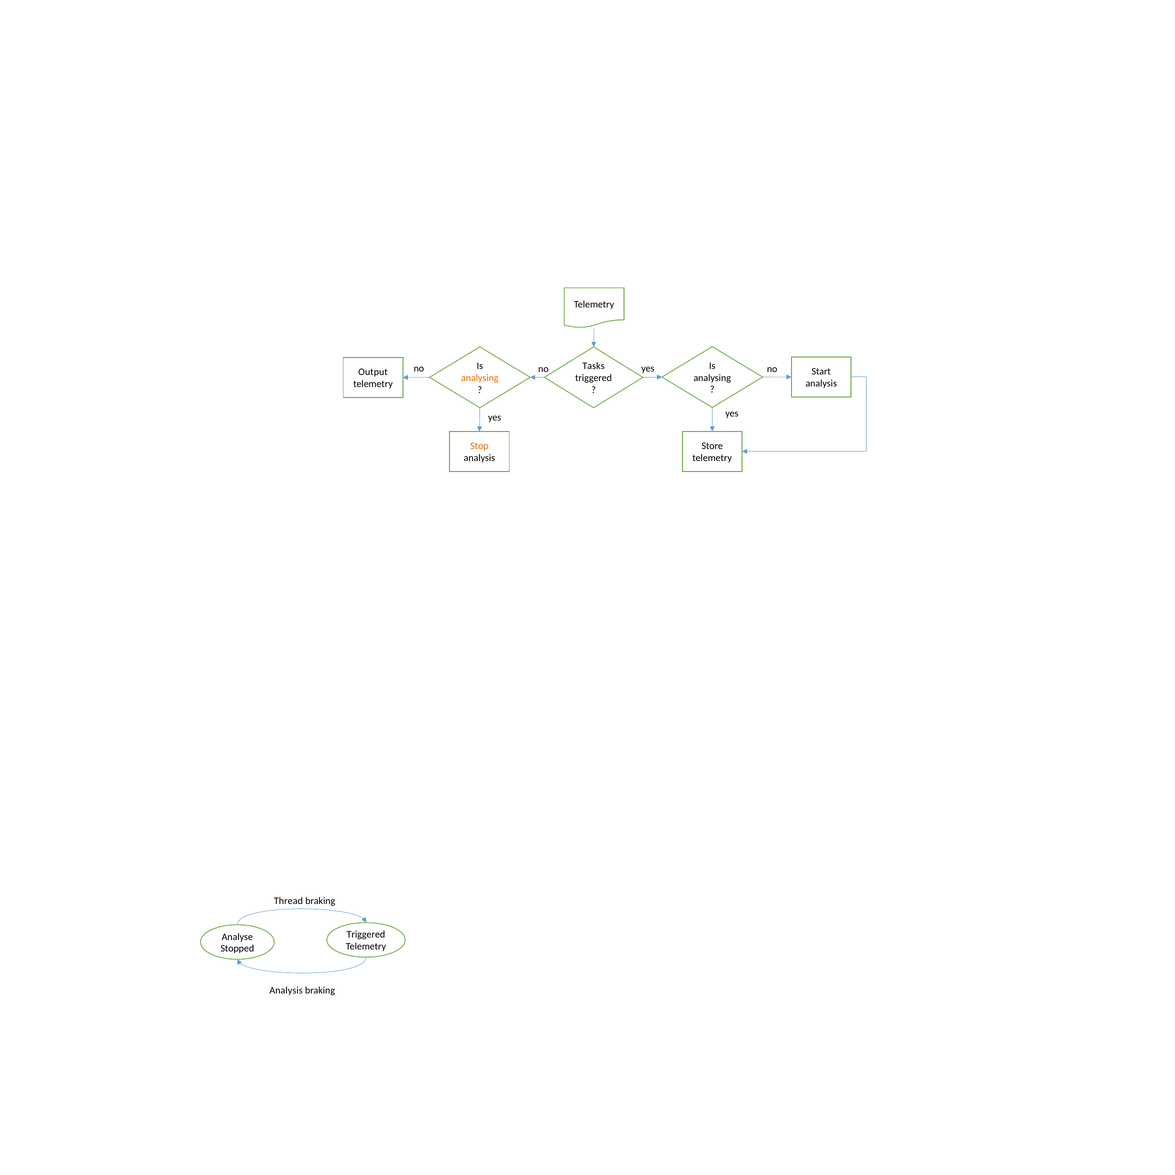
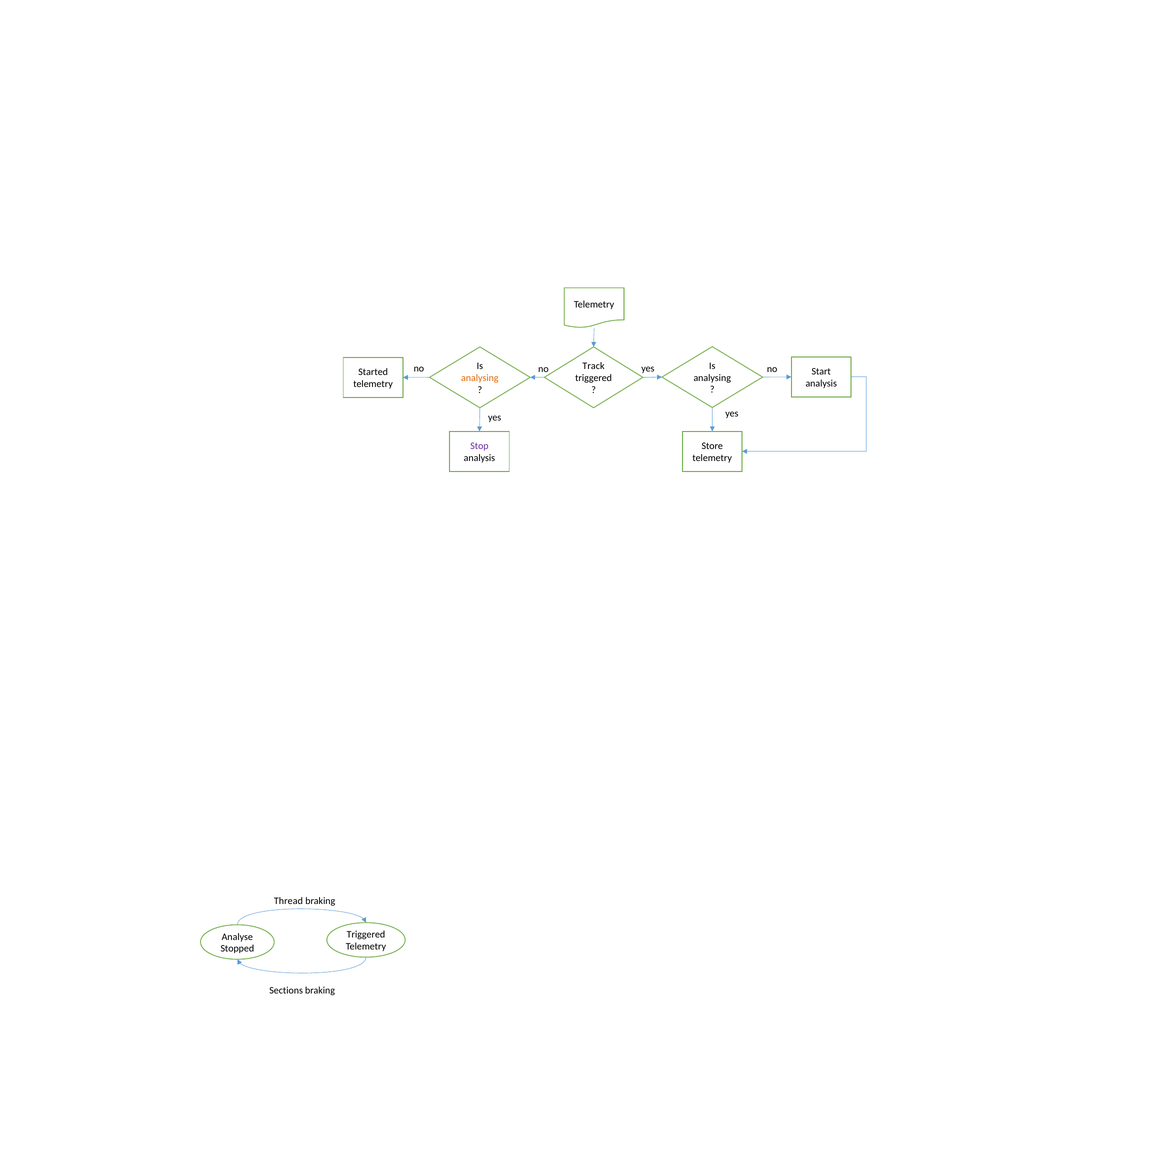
Tasks: Tasks -> Track (594, 366)
Output: Output -> Started (373, 372)
Stop colour: orange -> purple (479, 446)
Analysis: Analysis -> Sections (286, 991)
